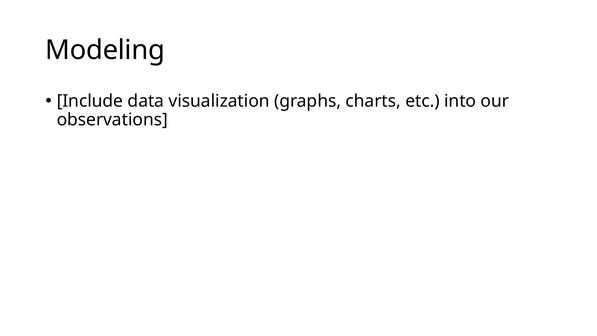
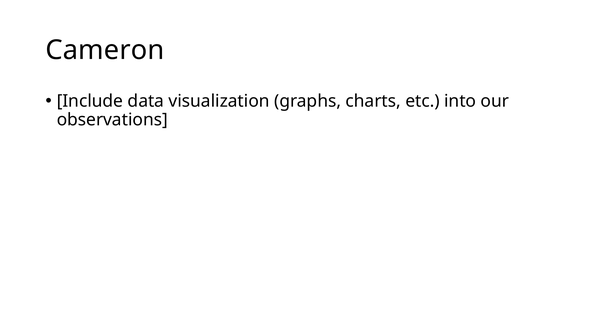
Modeling: Modeling -> Cameron (105, 50)
